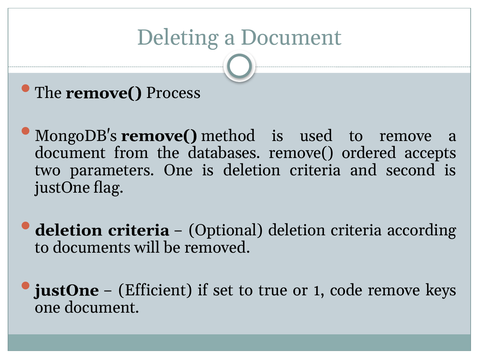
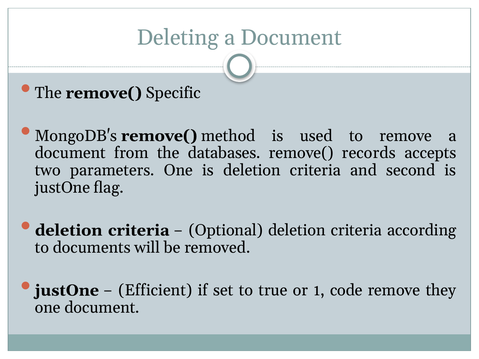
Process: Process -> Specific (173, 93)
ordered: ordered -> records (369, 153)
keys: keys -> they (441, 291)
